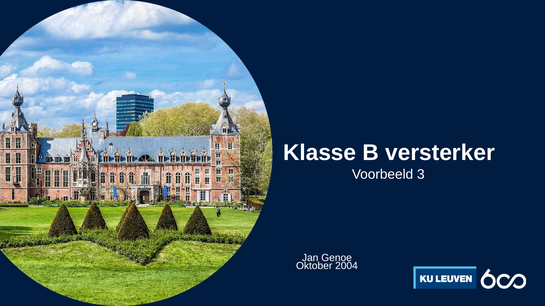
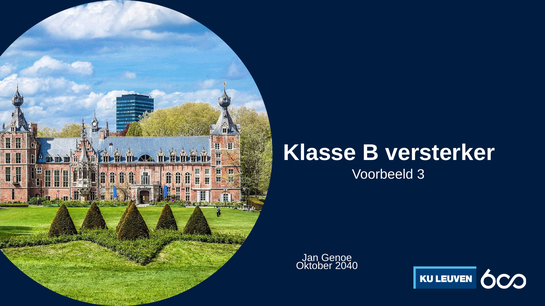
2004: 2004 -> 2040 (346, 266)
